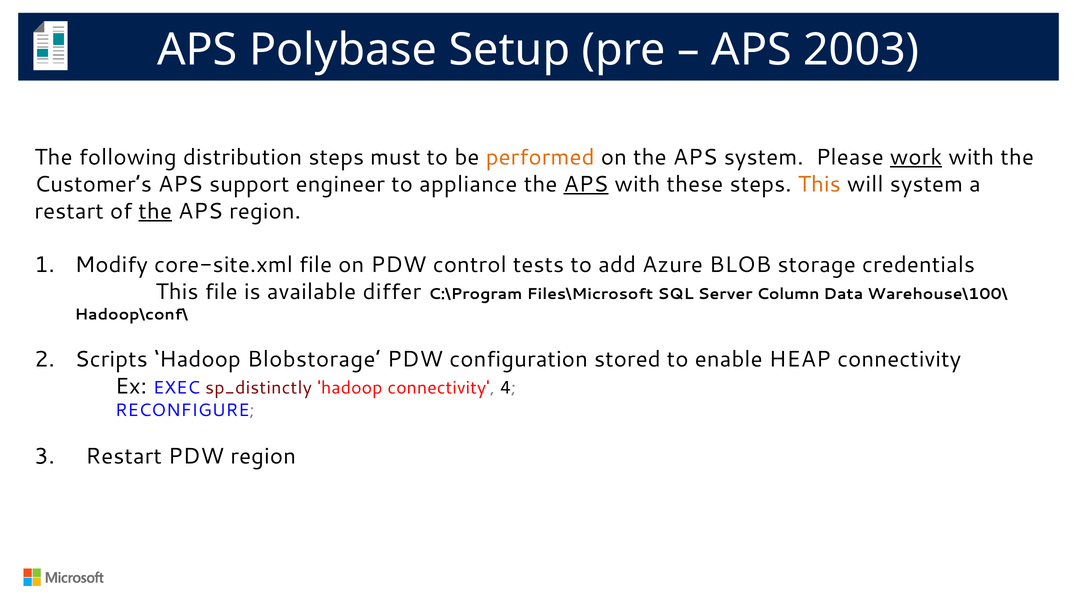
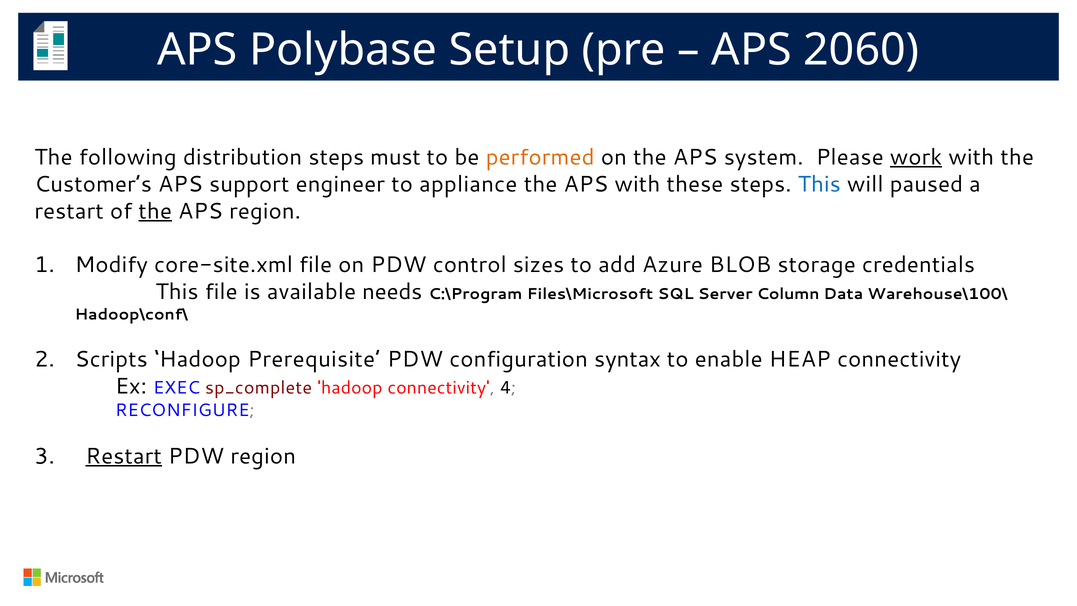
2003: 2003 -> 2060 (861, 50)
APS underline: present -> none (586, 184)
This colour: orange -> blue (819, 184)
will system: system -> paused (926, 184)
tests: tests -> sizes (539, 265)
differ: differ -> needs (392, 292)
Blobstorage: Blobstorage -> Prerequisite (314, 359)
stored: stored -> syntax (627, 359)
sp_distinctly: sp_distinctly -> sp_complete (259, 388)
Restart underline: none -> present (124, 456)
